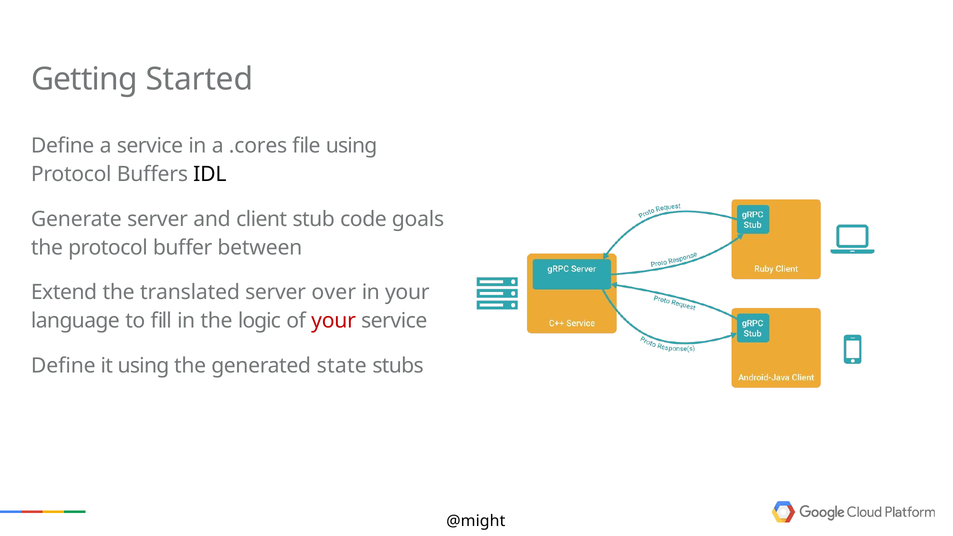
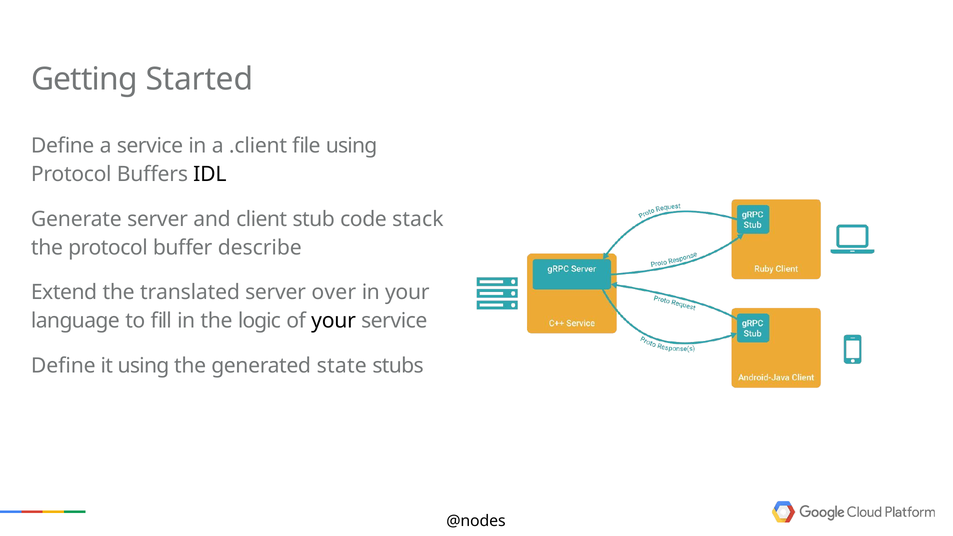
.cores: .cores -> .client (258, 146)
goals: goals -> stack (418, 219)
between: between -> describe (260, 248)
your colour: red -> black (334, 321)
@might: @might -> @nodes (476, 521)
